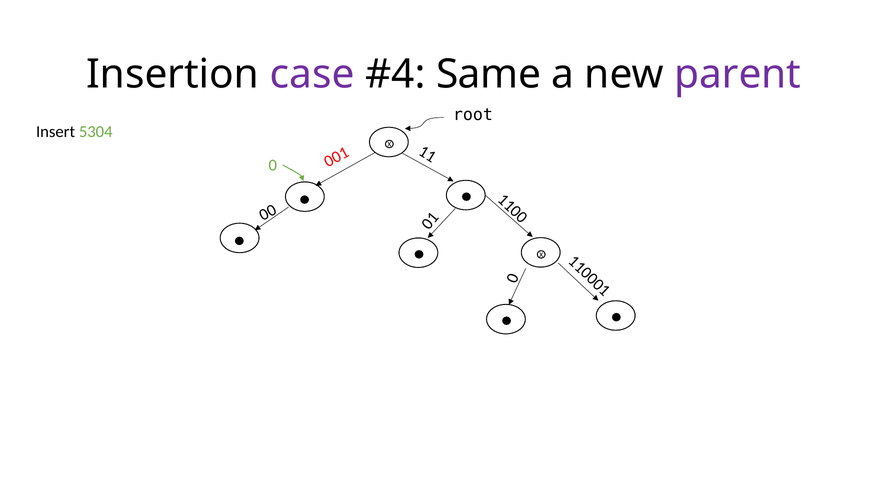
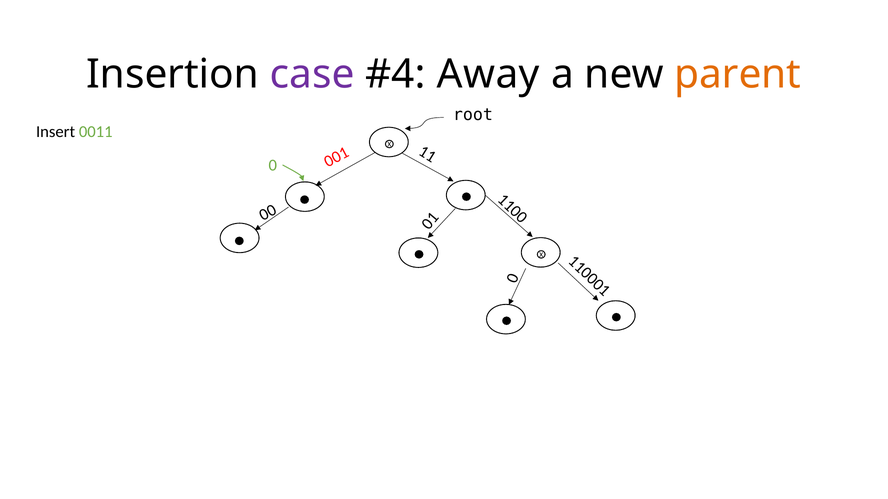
Same: Same -> Away (488, 75)
parent colour: purple -> orange (738, 75)
5304: 5304 -> 0011 (96, 132)
